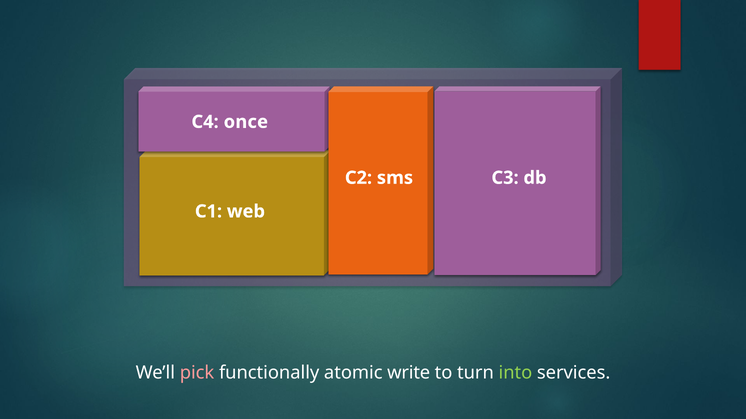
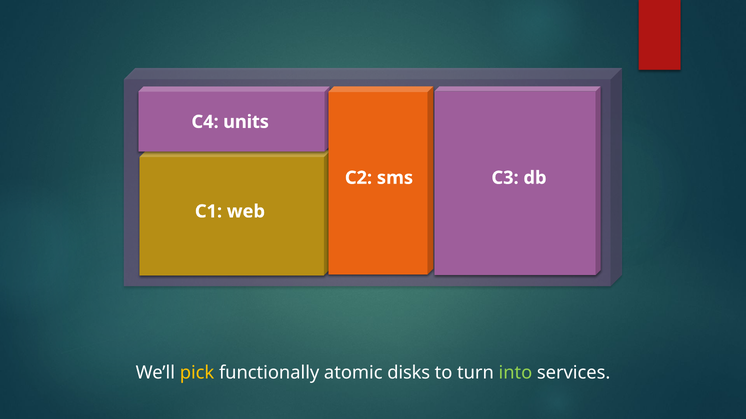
once: once -> units (246, 122)
pick colour: pink -> yellow (197, 373)
write: write -> disks (409, 373)
